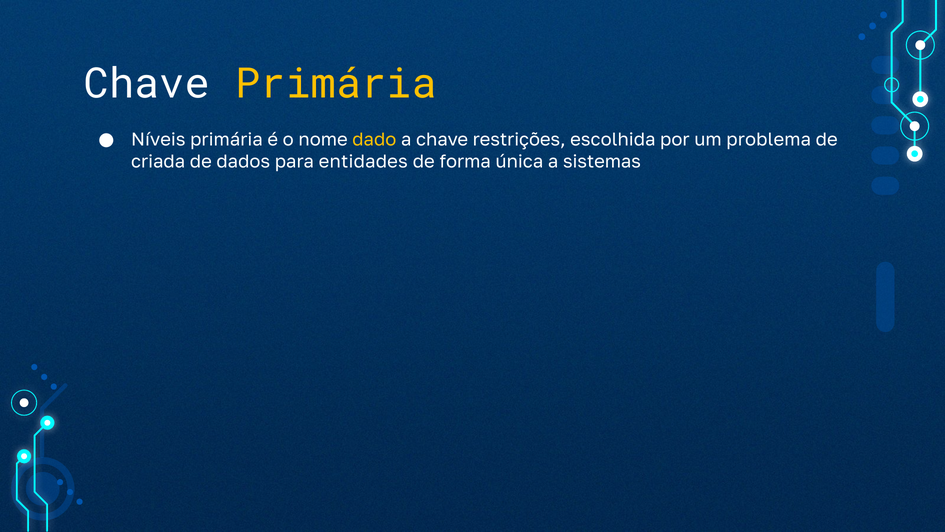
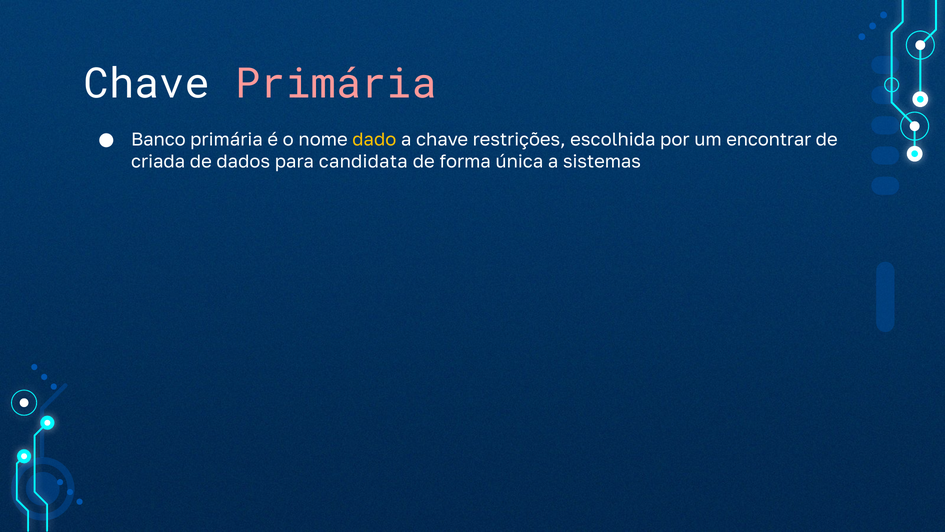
Primária colour: yellow -> pink (336, 84)
Níveis: Níveis -> Banco (158, 140)
problema: problema -> encontrar (769, 140)
entidades: entidades -> candidata (363, 162)
